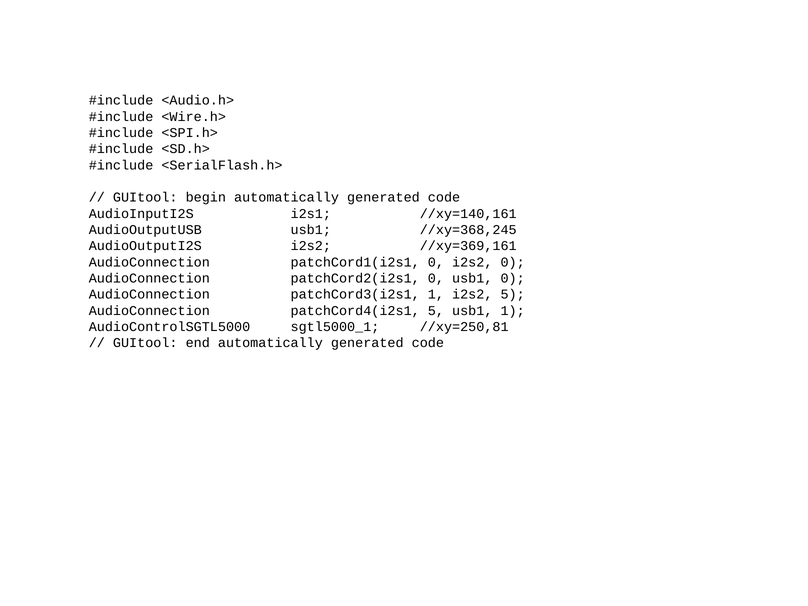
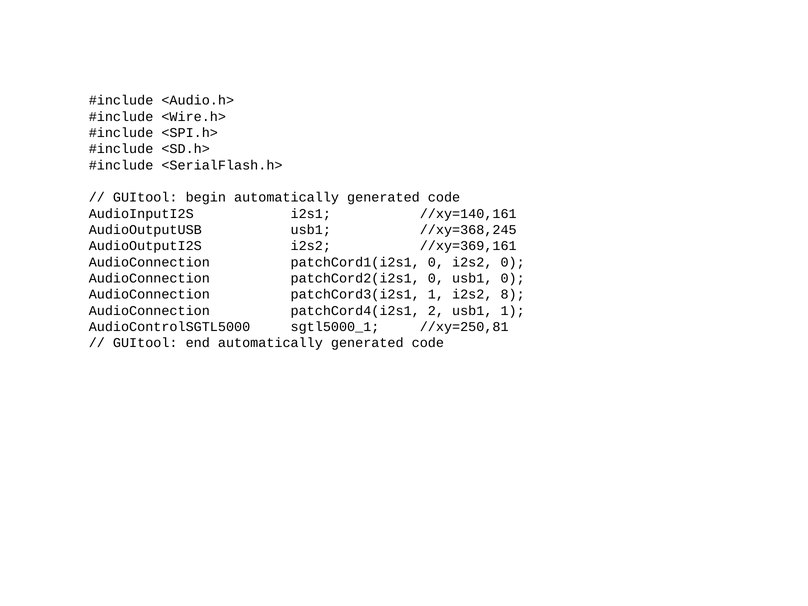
i2s2 5: 5 -> 8 (513, 294)
patchCord4(i2s1 5: 5 -> 2 (436, 311)
